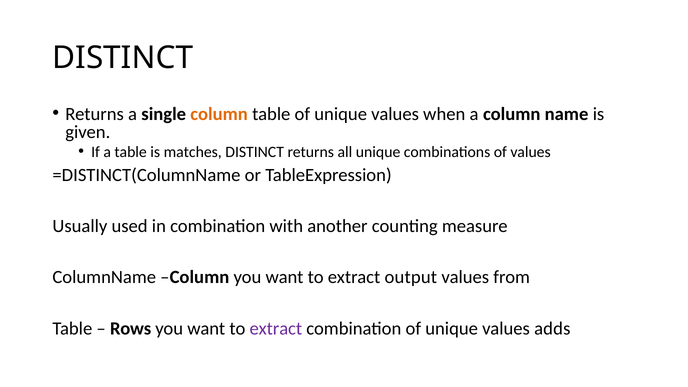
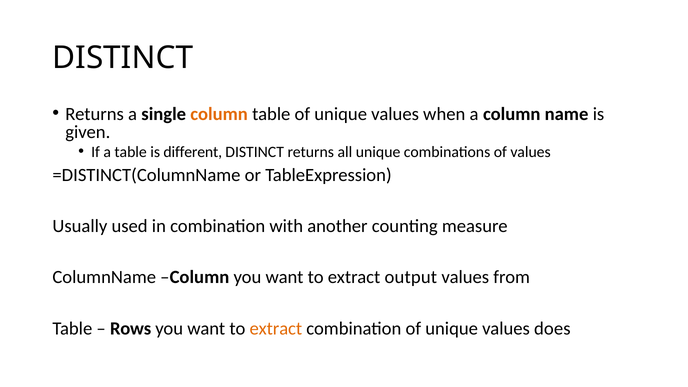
matches: matches -> different (193, 152)
extract colour: purple -> orange (276, 328)
adds: adds -> does (552, 328)
